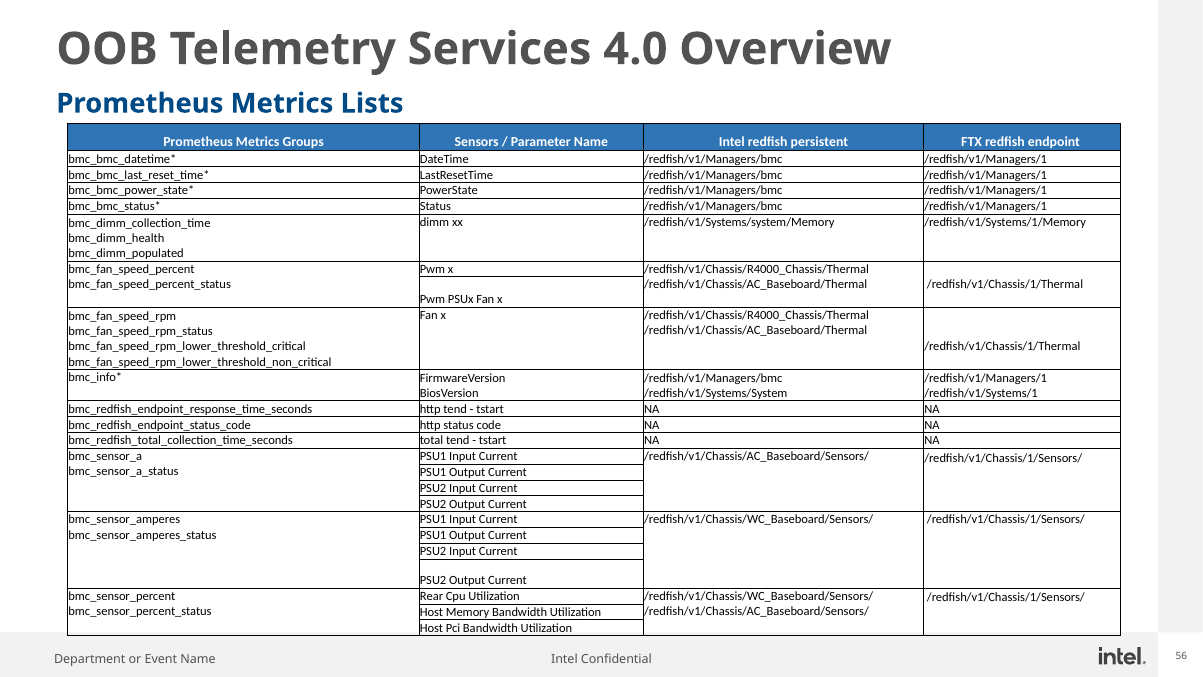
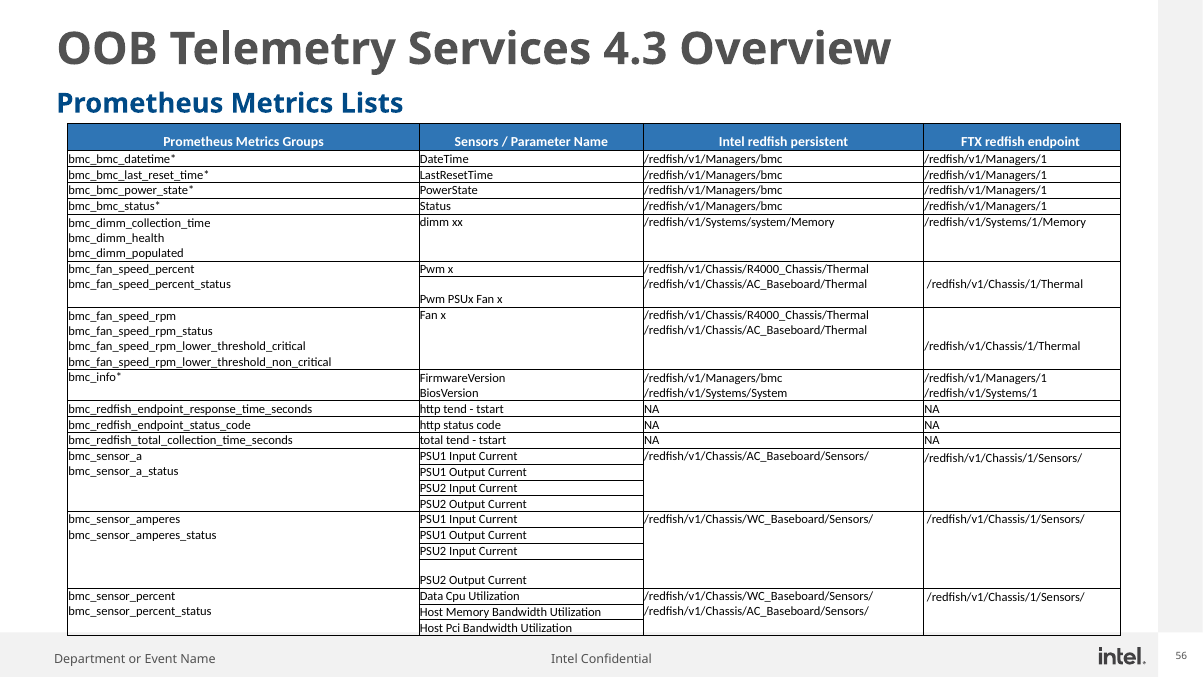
4.0: 4.0 -> 4.3 (635, 49)
Rear: Rear -> Data (432, 596)
